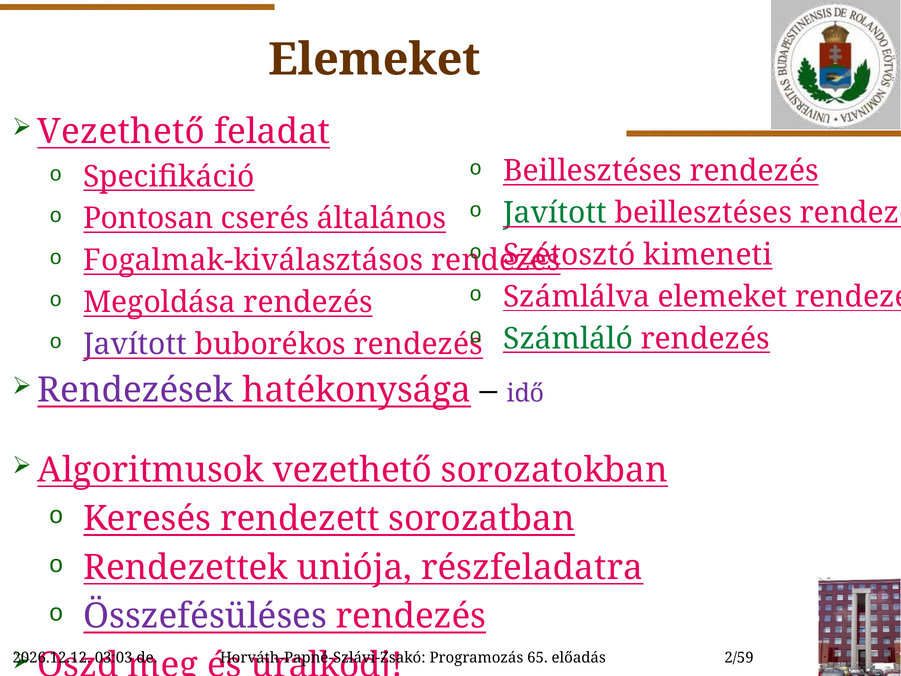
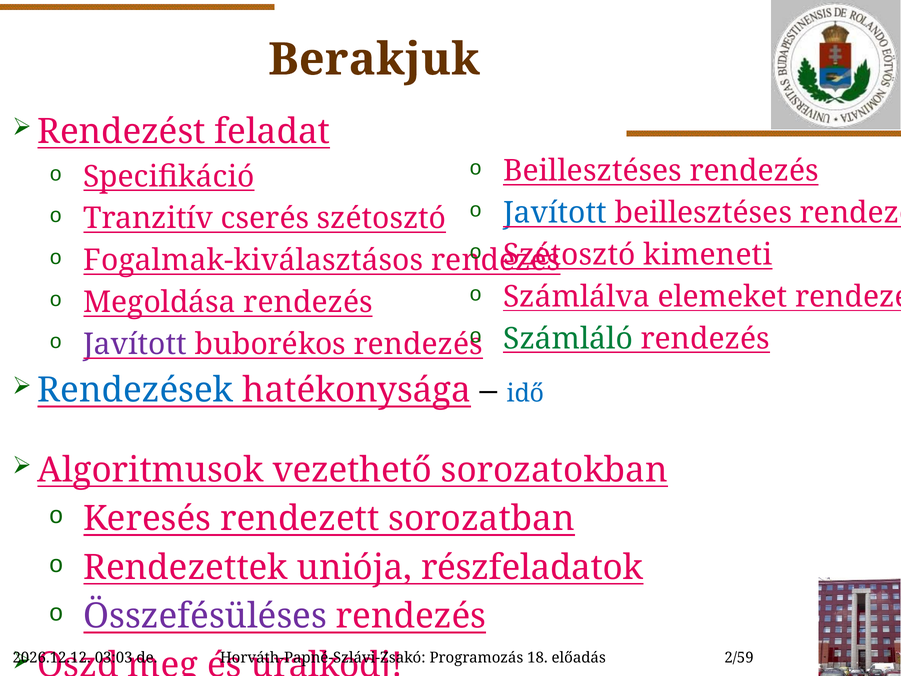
Elemeket: Elemeket -> Berakjuk (374, 60)
Vezethető: Vezethető -> Rendezést (121, 132)
Javított colour: green -> blue (555, 213)
Pontosan: Pontosan -> Tranzitív (148, 218)
cserés általános: általános -> szétosztó (382, 218)
Rendezések colour: purple -> blue (135, 390)
idő colour: purple -> blue (525, 393)
részfeladatra: részfeladatra -> részfeladatok (532, 567)
65: 65 -> 18 (537, 658)
